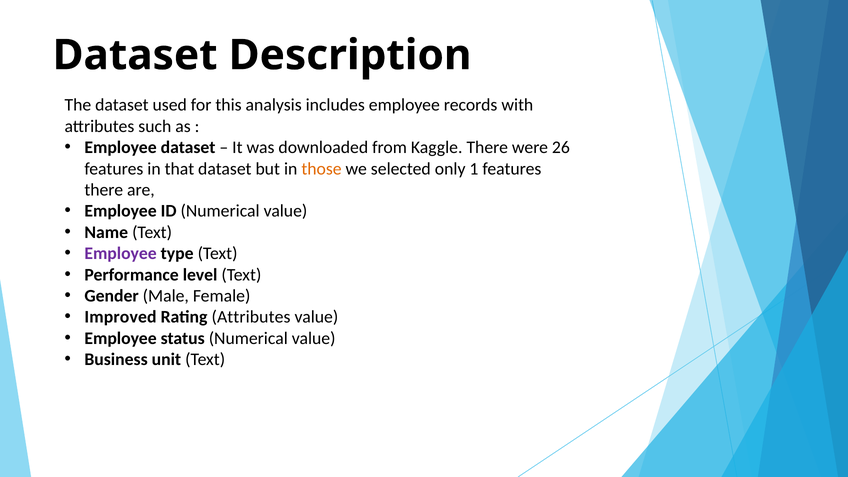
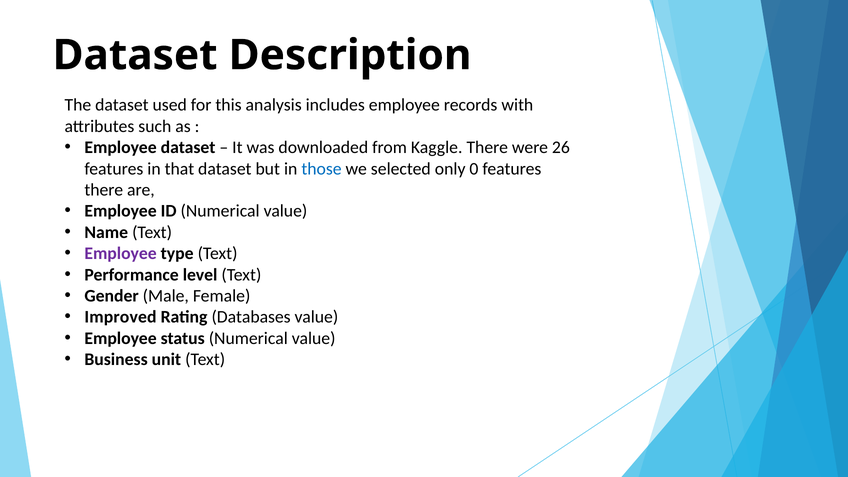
those colour: orange -> blue (321, 169)
1: 1 -> 0 (474, 169)
Rating Attributes: Attributes -> Databases (251, 317)
